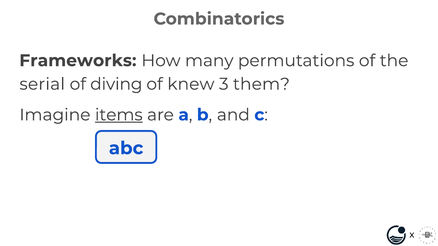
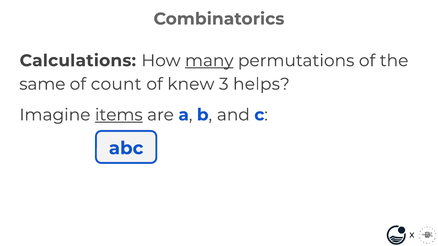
Frameworks: Frameworks -> Calculations (78, 61)
many underline: none -> present (209, 61)
serial: serial -> same (42, 84)
diving: diving -> count (116, 84)
them: them -> helps (261, 84)
